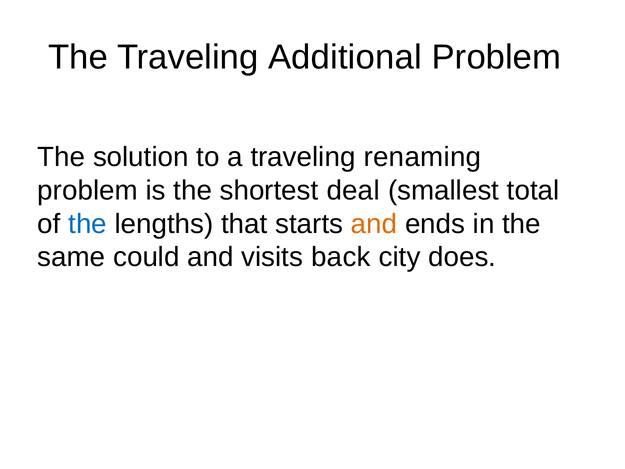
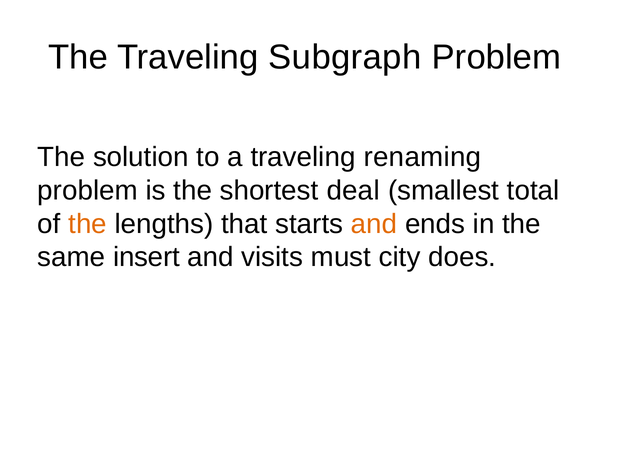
Additional: Additional -> Subgraph (345, 57)
the colour: blue -> orange (88, 224)
could: could -> insert (146, 257)
back: back -> must (341, 257)
